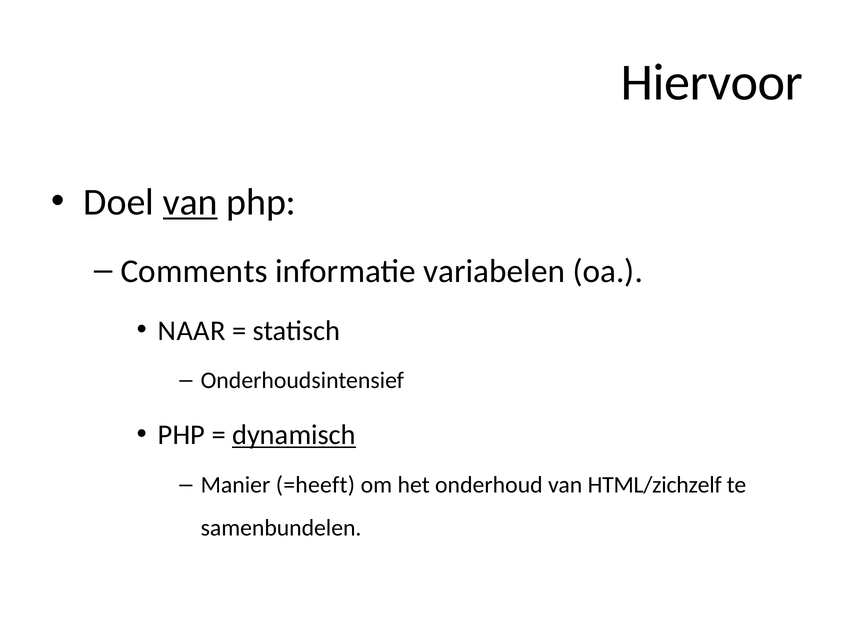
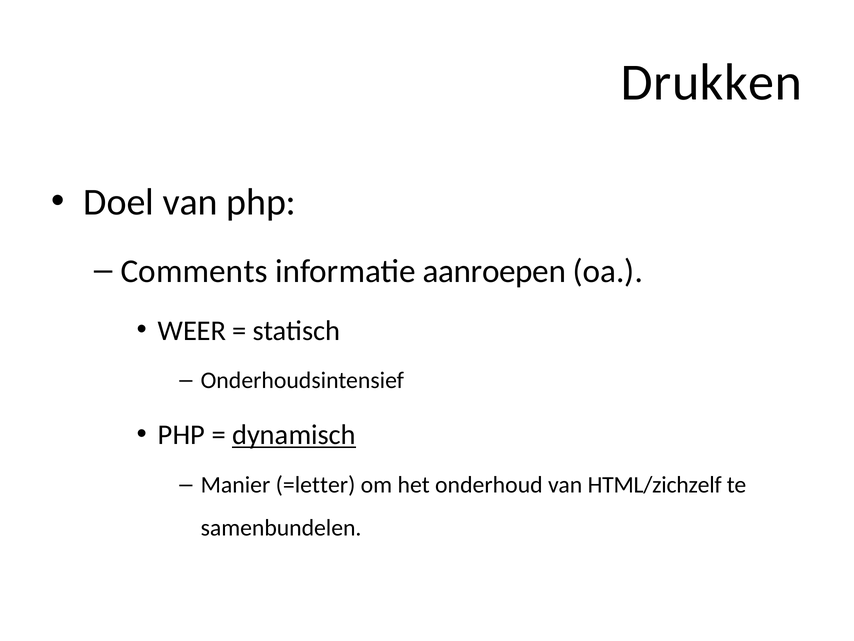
Hiervoor: Hiervoor -> Drukken (711, 83)
van underline: present -> none (190, 202)
variabelen: variabelen -> aanroepen (494, 271)
NAAR: NAAR -> WEER (192, 330)
=heeft: =heeft -> =letter (315, 485)
